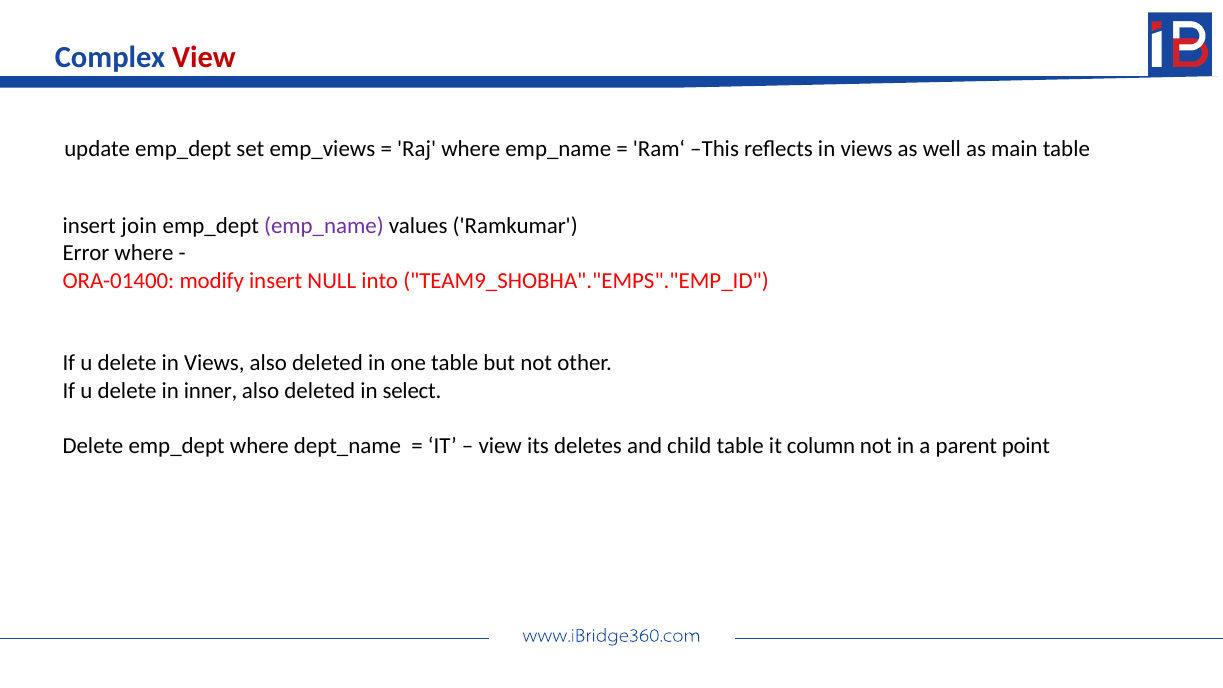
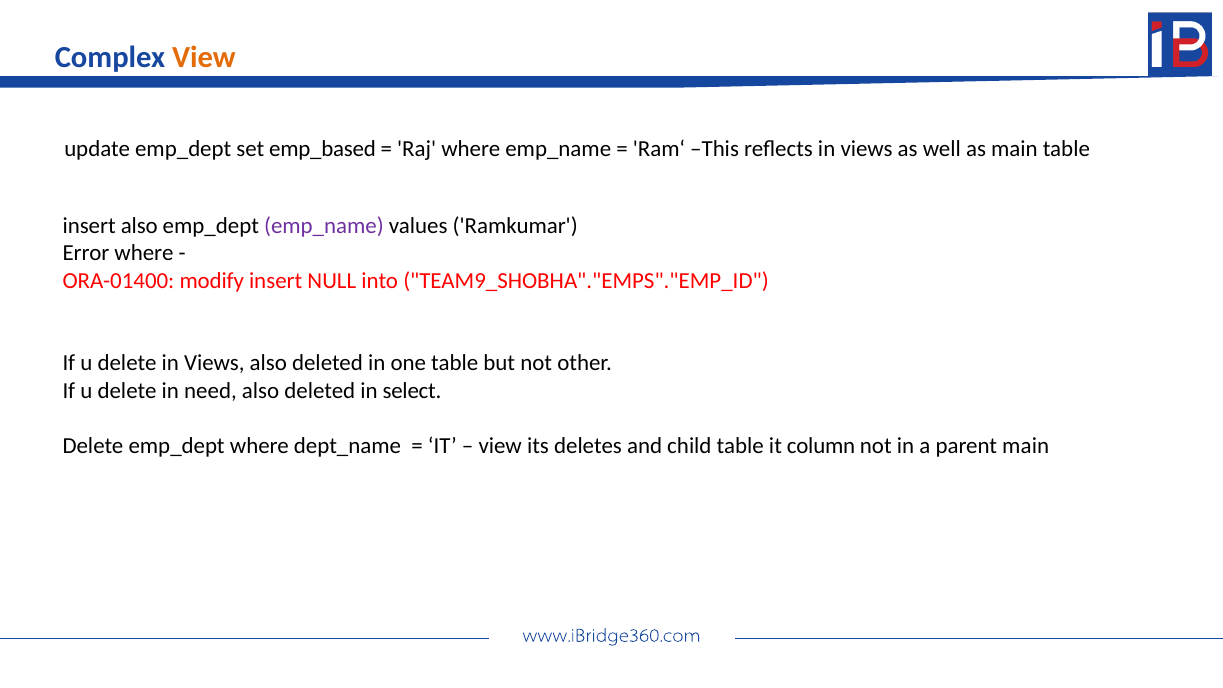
View colour: red -> orange (204, 57)
emp_views: emp_views -> emp_based (323, 149)
insert join: join -> also (139, 226)
inner: inner -> need (210, 391)
parent point: point -> main (1026, 446)
